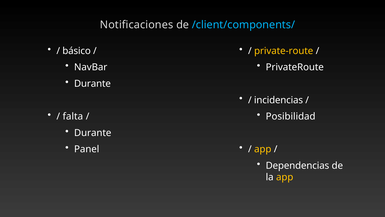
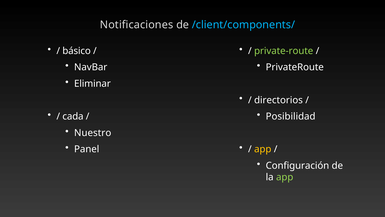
private-route colour: yellow -> light green (284, 51)
Durante: Durante -> Eliminar (92, 84)
incidencias: incidencias -> directorios (278, 100)
falta: falta -> cada (73, 116)
Durante: Durante -> Nuestro (93, 133)
Dependencias: Dependencias -> Configuración (297, 165)
app colour: yellow -> light green (285, 177)
